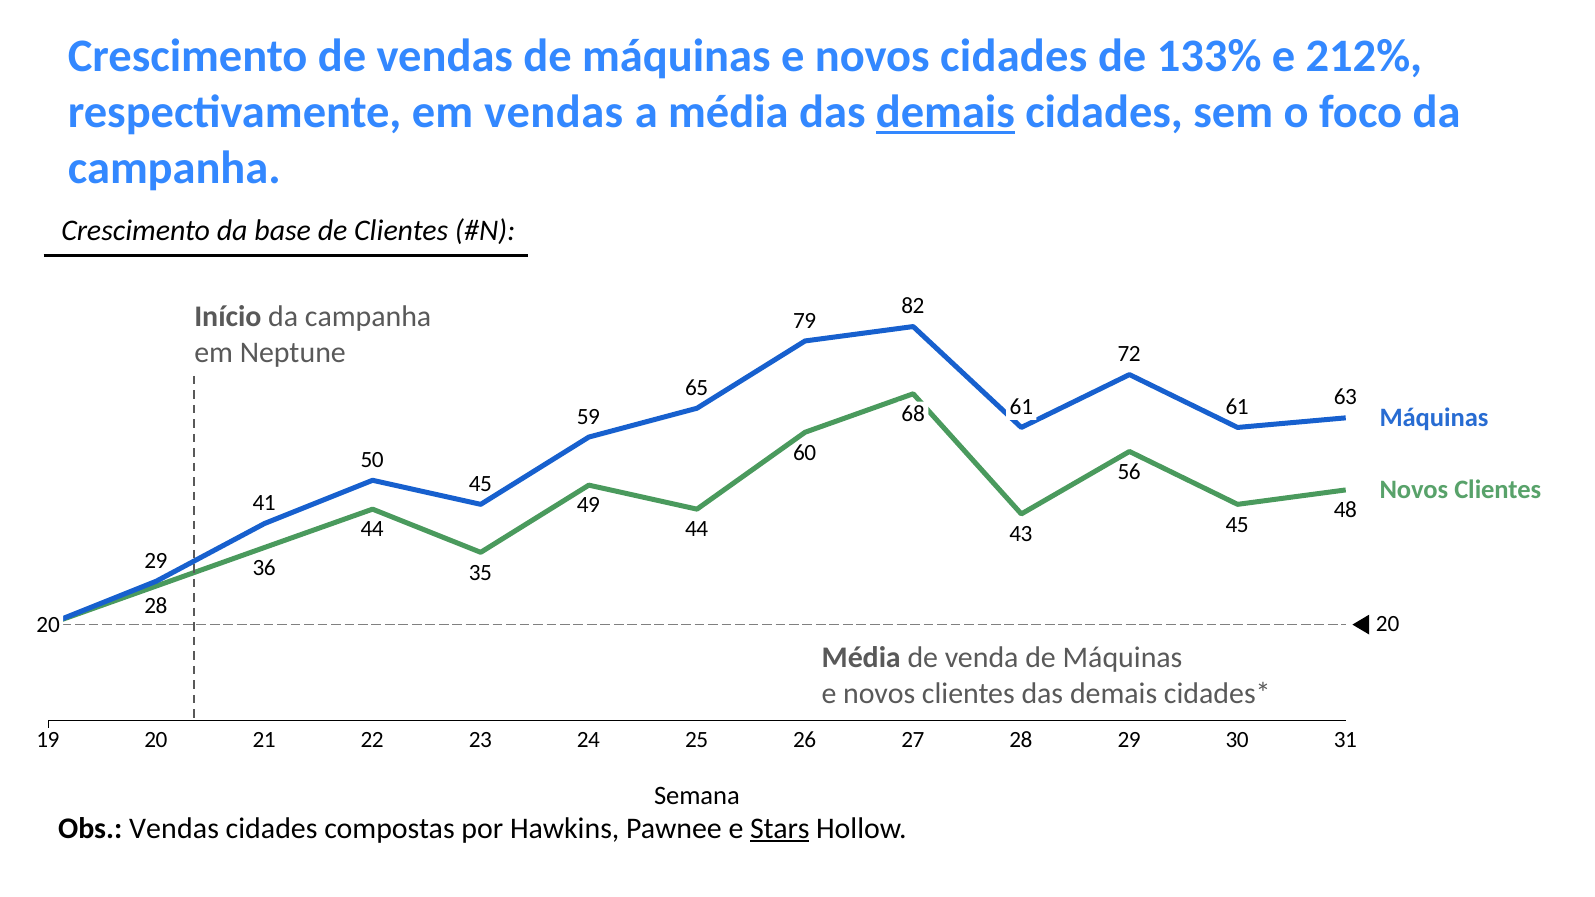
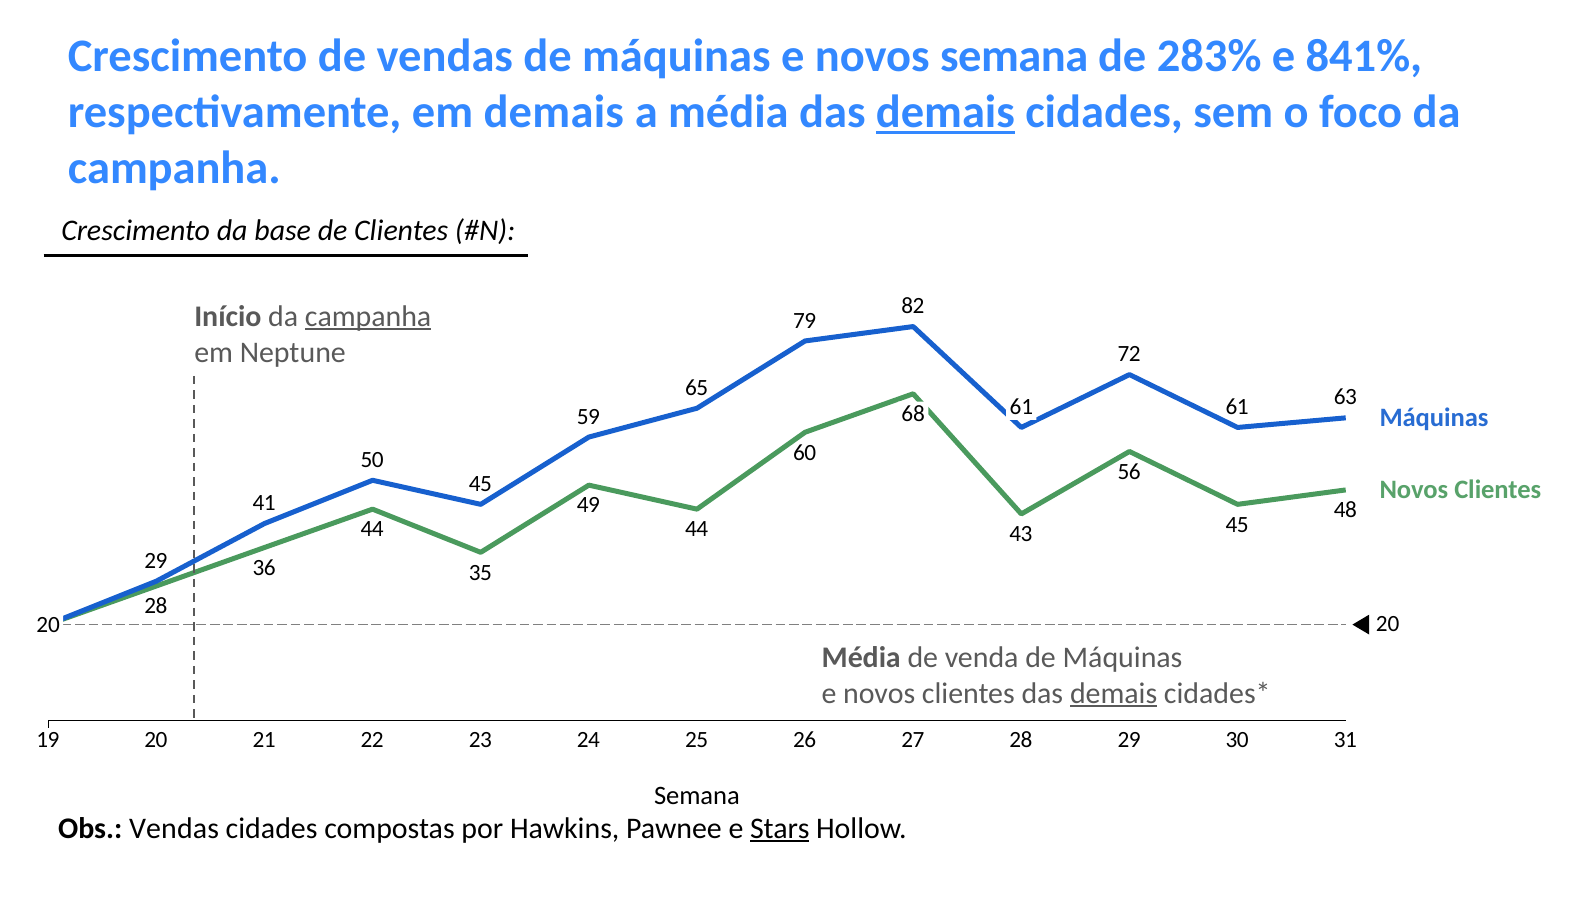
novos cidades: cidades -> semana (1014, 57)
133%: 133% -> 283% (1209, 57)
212%: 212% -> 841% (1364, 57)
em vendas: vendas -> demais (554, 112)
campanha underline: none -> present (368, 317)
demais underline: none -> present (1114, 694)
